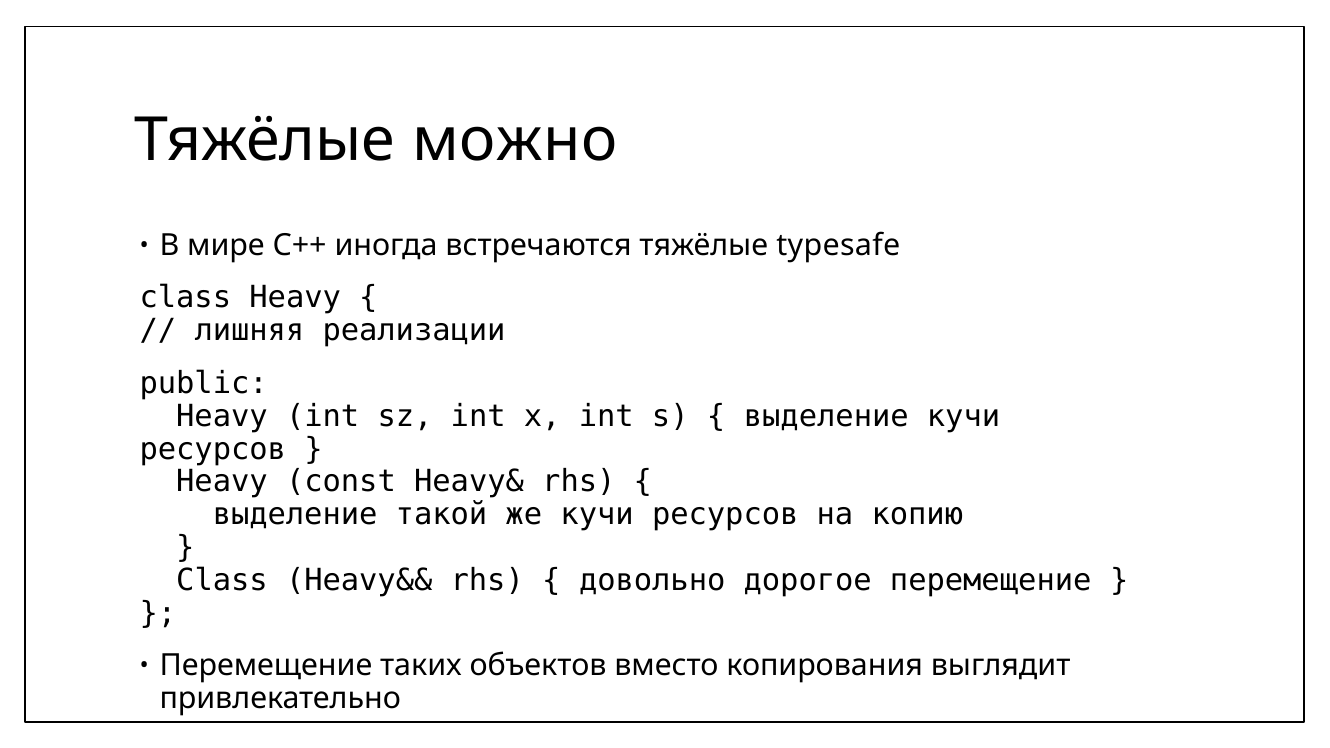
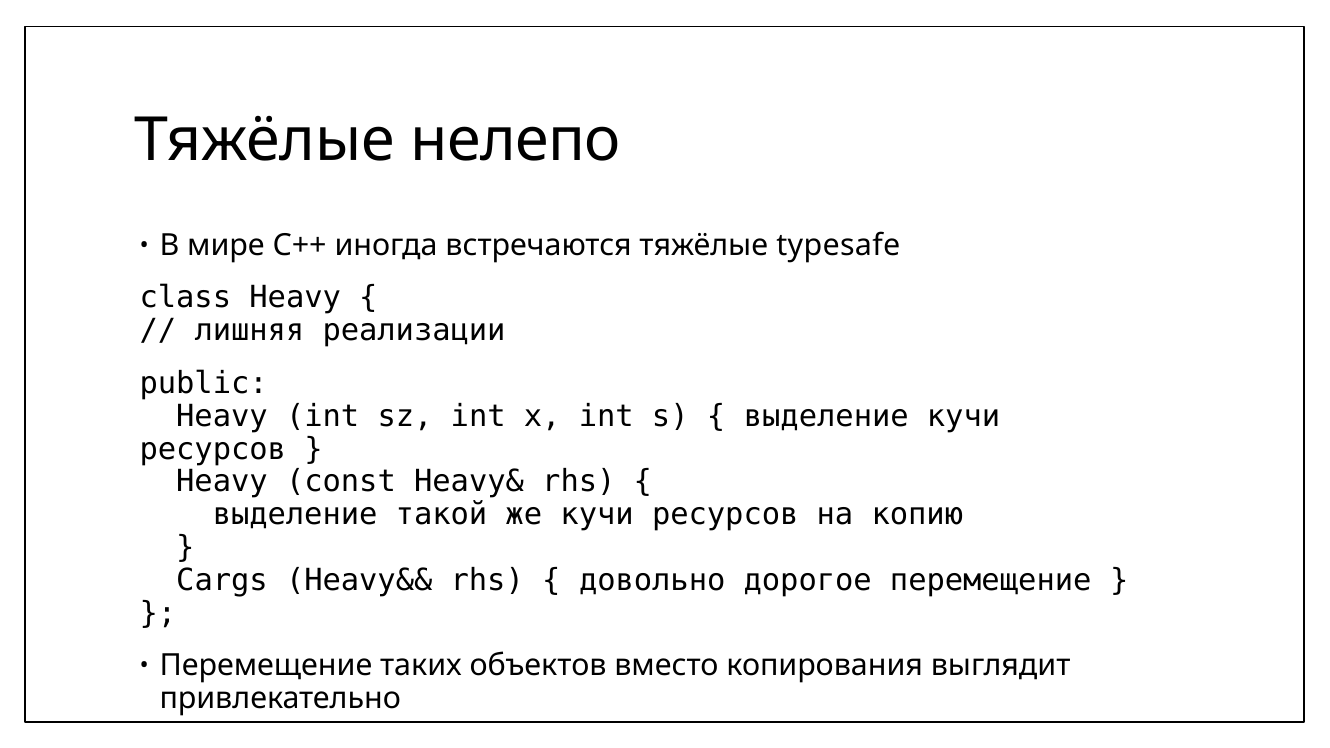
можно: можно -> нелепо (516, 140)
Class: Class -> Cargs (222, 581)
